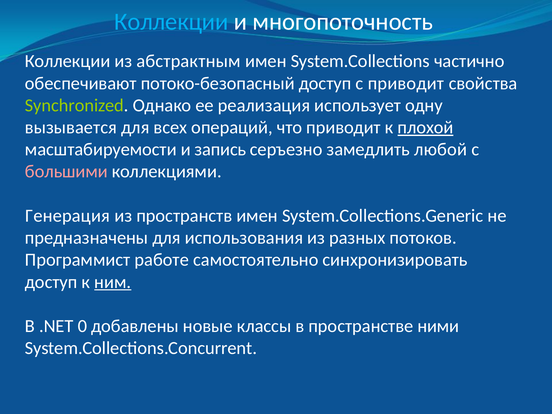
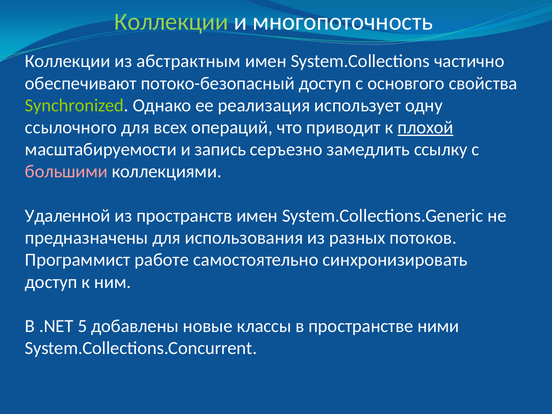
Коллекции colour: light blue -> light green (171, 22)
с приводит: приводит -> основгого (406, 83)
вызывается: вызывается -> ссылочного (71, 127)
любой: любой -> ссылку (441, 150)
Генерация: Генерация -> Удаленной (68, 216)
ним underline: present -> none (113, 282)
0: 0 -> 5 (82, 326)
